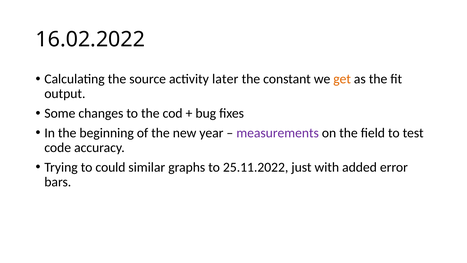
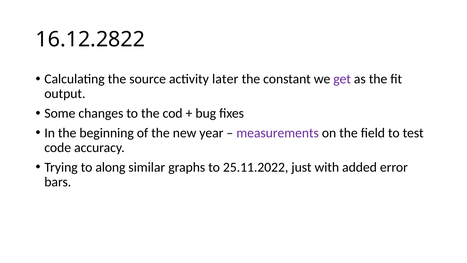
16.02.2022: 16.02.2022 -> 16.12.2822 (90, 39)
get colour: orange -> purple (342, 79)
could: could -> along (110, 167)
